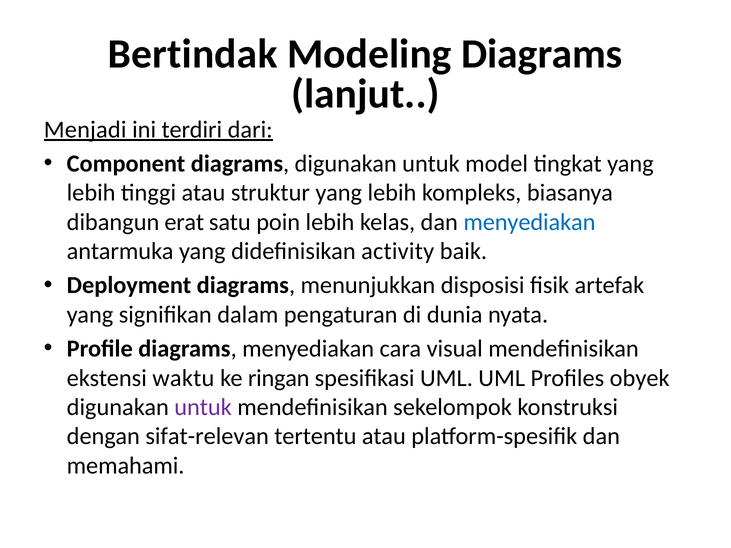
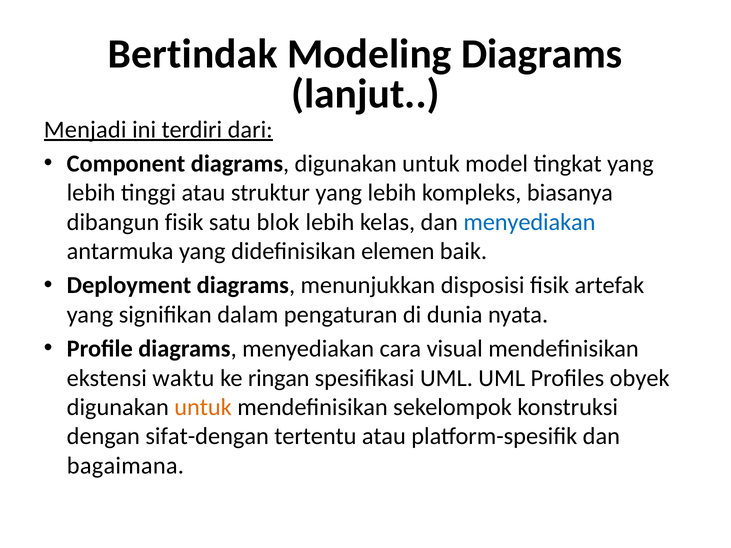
dibangun erat: erat -> fisik (184, 222)
poin: poin -> blok (278, 222)
activity: activity -> elemen (398, 251)
untuk colour: purple -> orange (203, 407)
sifat-relevan: sifat-relevan -> sifat-dengan (207, 437)
memahami: memahami -> bagaimana (125, 466)
